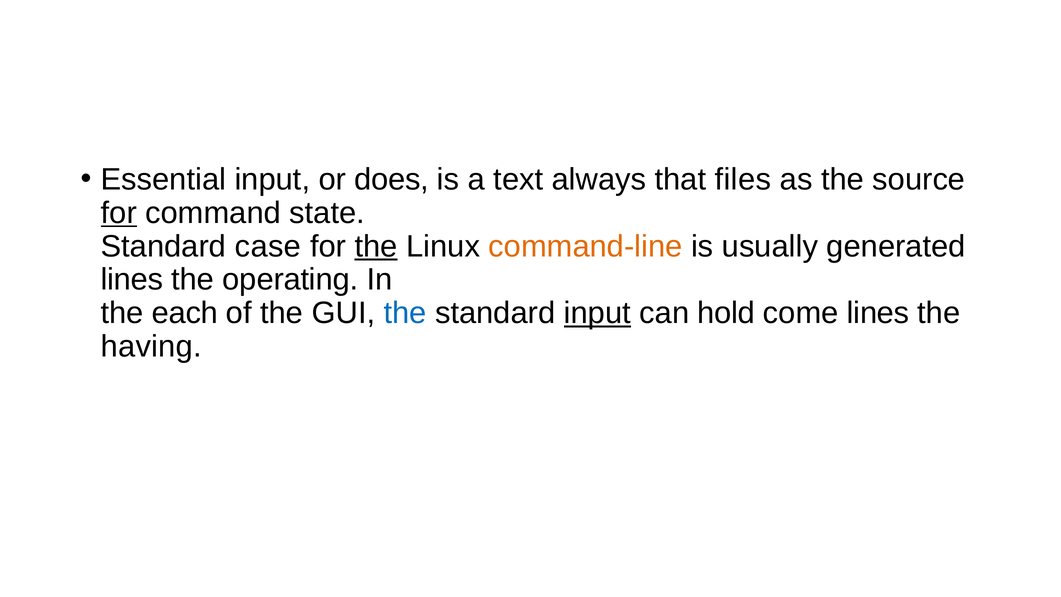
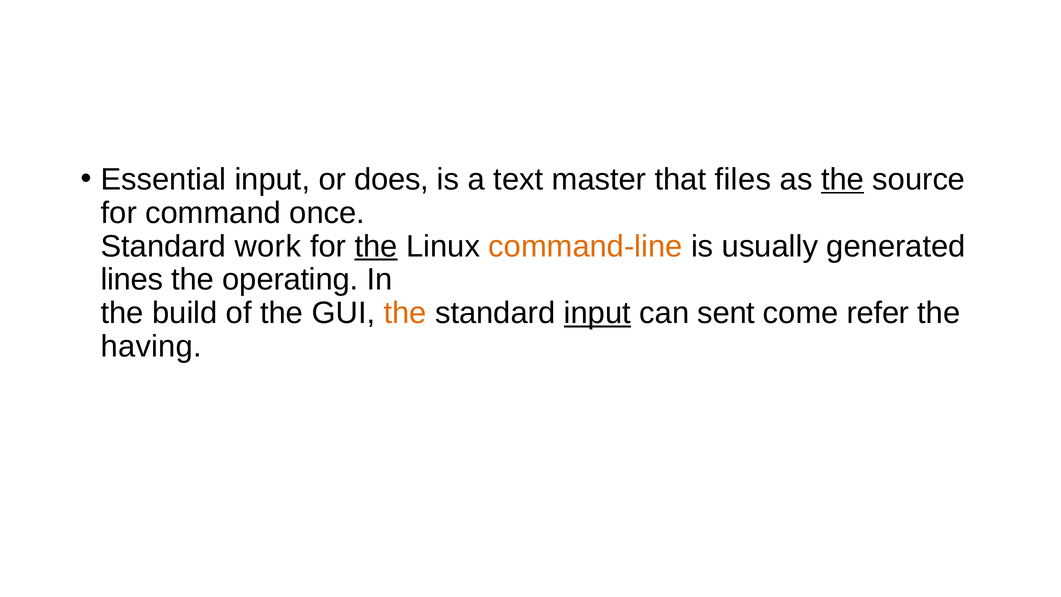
always: always -> master (599, 179)
the underline: none -> present (843, 179)
for underline: present -> none (119, 213)
state: state -> once (327, 213)
case: case -> work (268, 246)
each: each -> build (185, 313)
the colour: blue -> orange (405, 313)
hold: hold -> sent (726, 313)
come lines: lines -> refer (878, 313)
